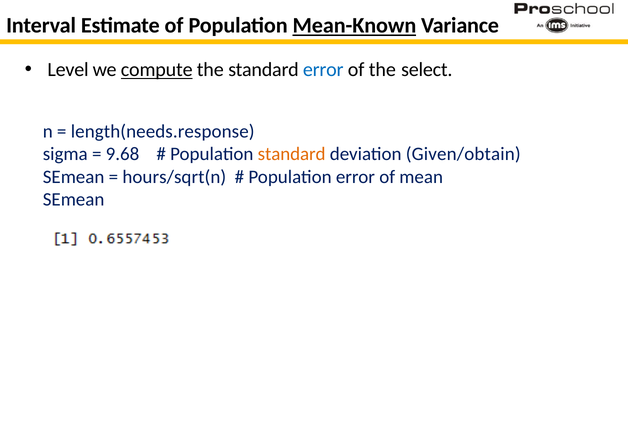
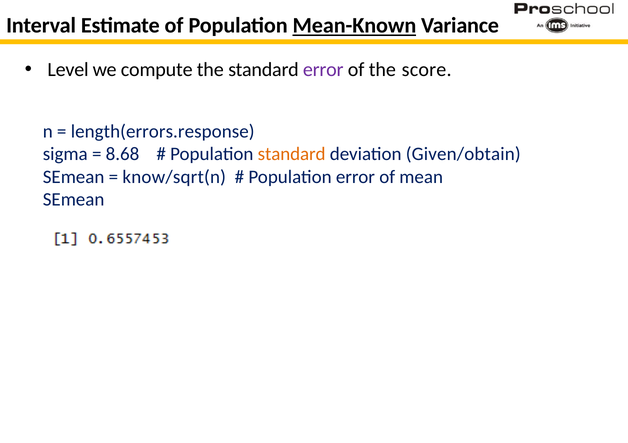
compute underline: present -> none (157, 70)
error colour: blue -> purple (323, 70)
select: select -> score (427, 70)
length(needs.response: length(needs.response -> length(errors.response (163, 131)
9.68: 9.68 -> 8.68 (122, 154)
hours/sqrt(n: hours/sqrt(n -> know/sqrt(n (174, 177)
